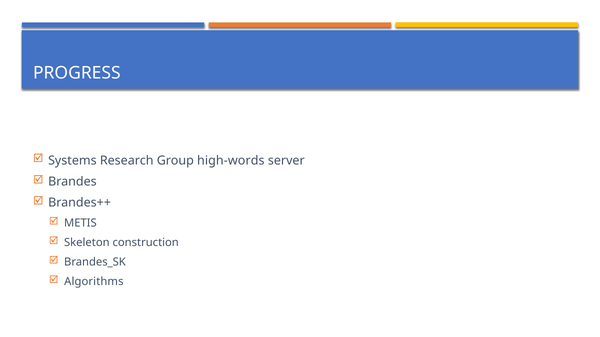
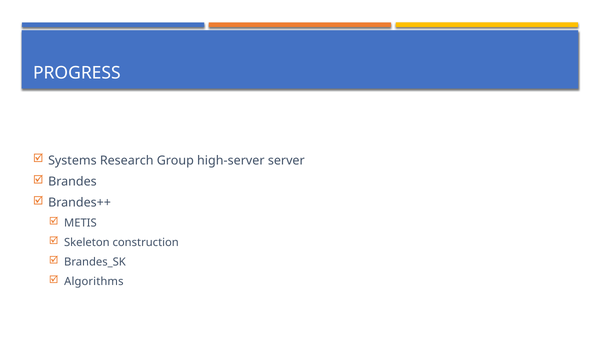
high-words: high-words -> high-server (231, 161)
